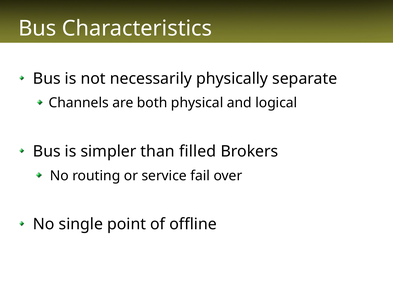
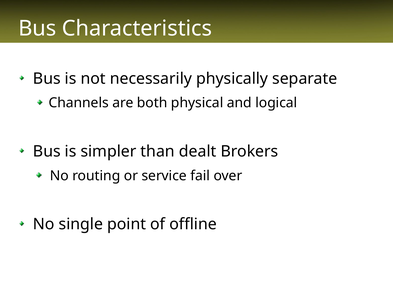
filled: filled -> dealt (198, 151)
